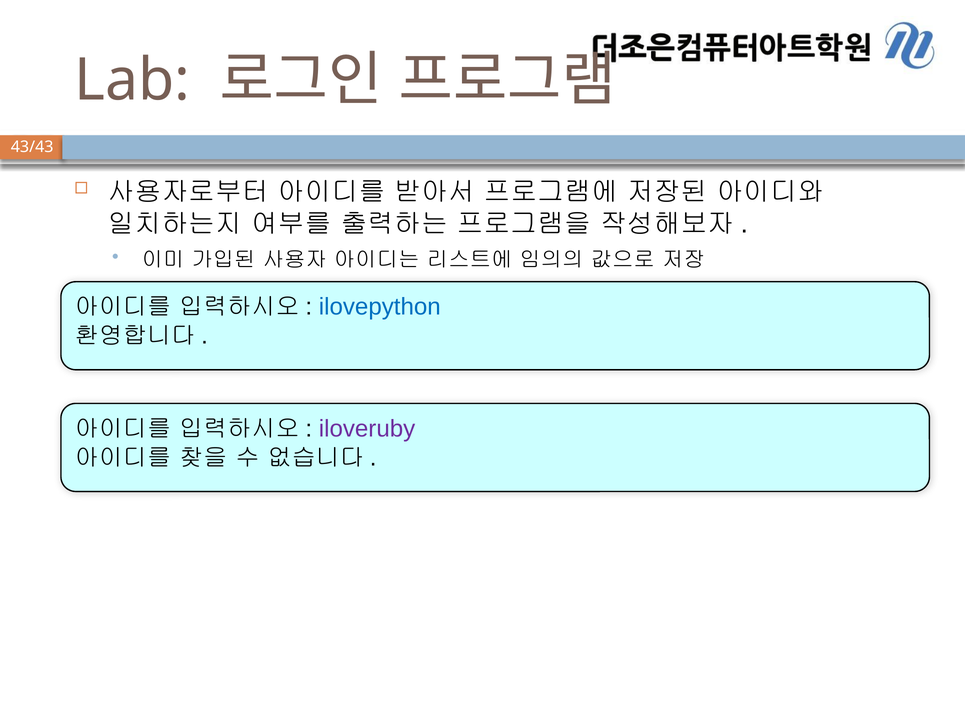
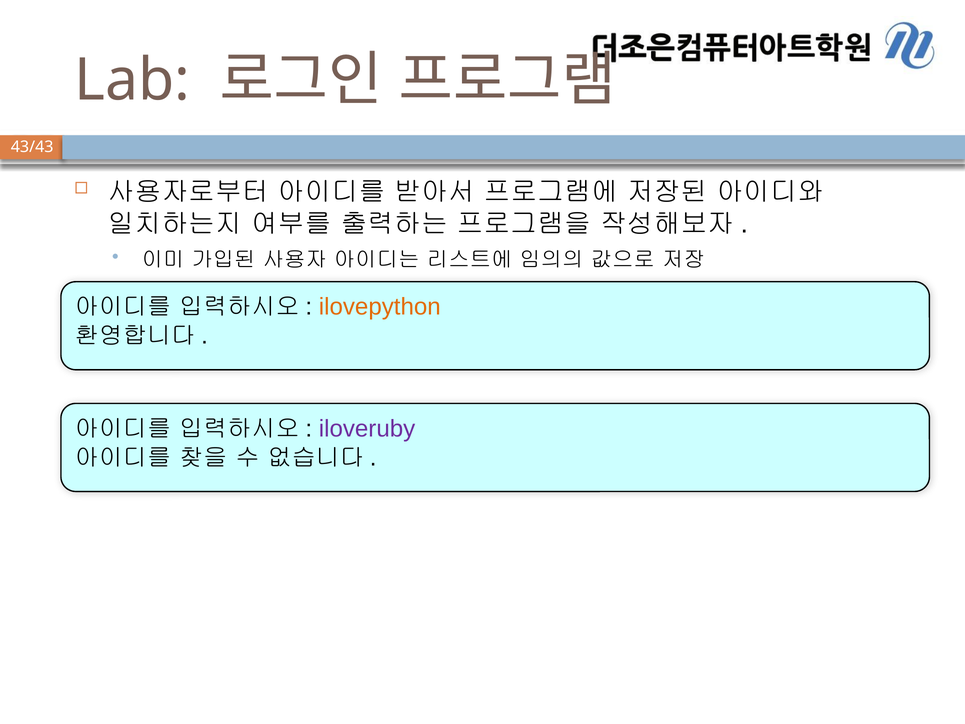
ilovepython colour: blue -> orange (380, 307)
